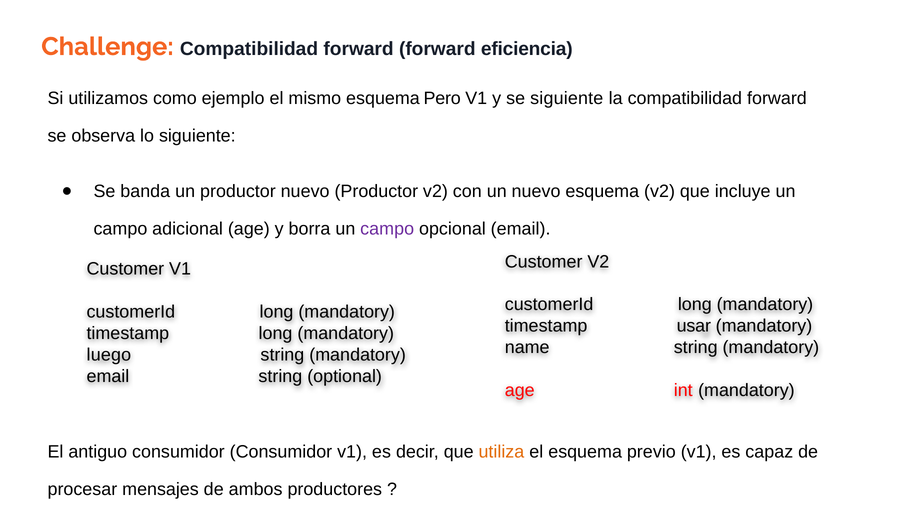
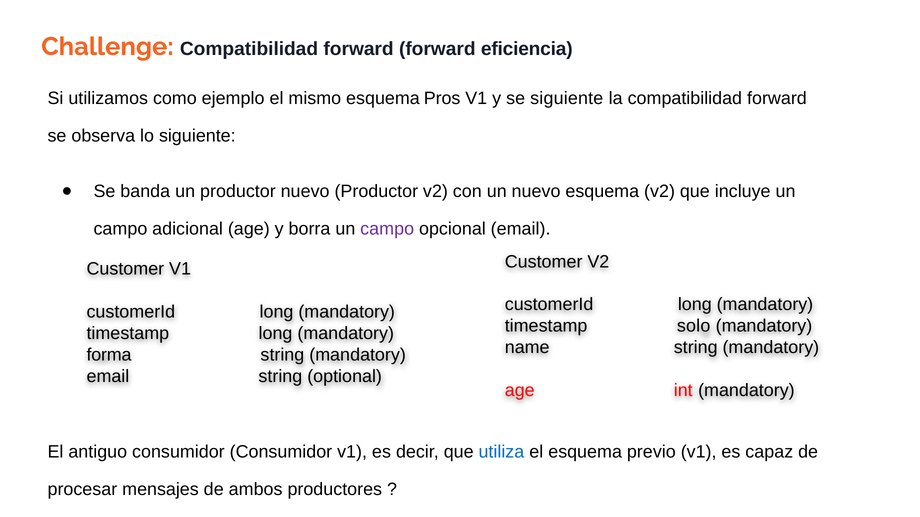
Pero: Pero -> Pros (442, 99)
usar: usar -> solo (694, 326)
luego: luego -> forma (109, 355)
utiliza colour: orange -> blue (501, 453)
